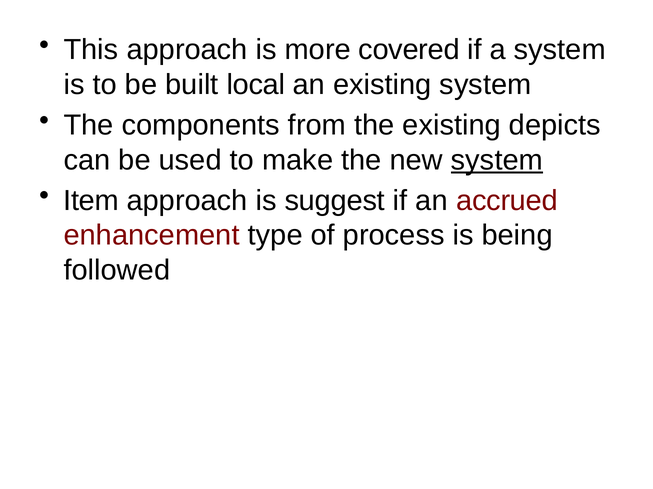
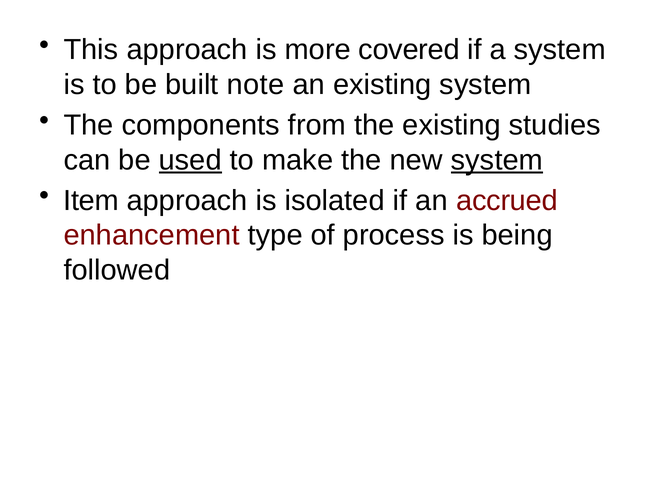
local: local -> note (255, 85)
depicts: depicts -> studies (555, 125)
used underline: none -> present (190, 160)
suggest: suggest -> isolated (335, 201)
